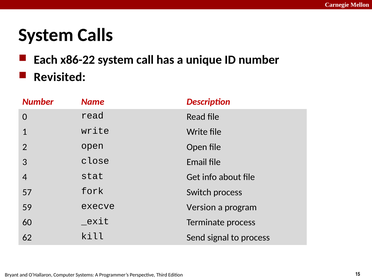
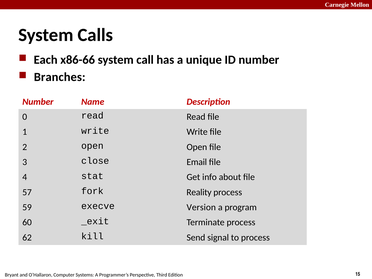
x86-22: x86-22 -> x86-66 (78, 60)
Revisited: Revisited -> Branches (60, 77)
Switch: Switch -> Reality (199, 192)
